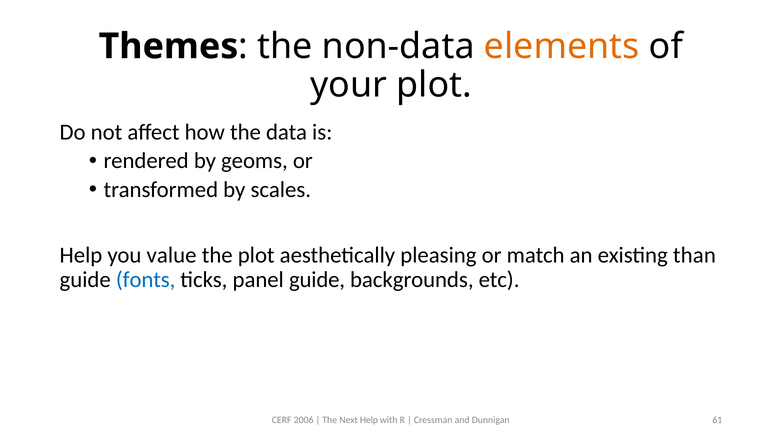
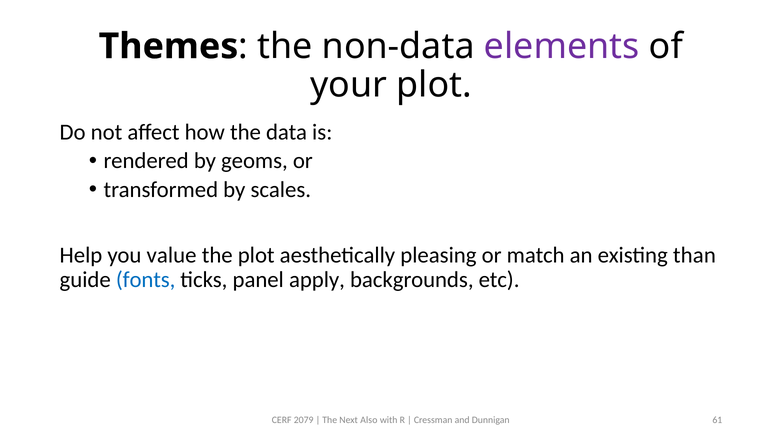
elements colour: orange -> purple (562, 46)
panel guide: guide -> apply (317, 280)
2006: 2006 -> 2079 (304, 420)
Next Help: Help -> Also (369, 420)
